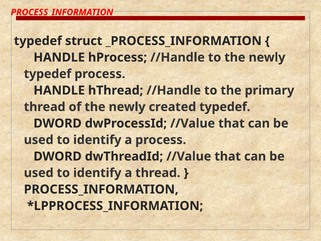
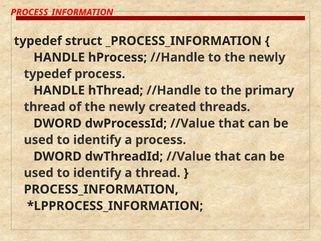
created typedef: typedef -> threads (225, 107)
